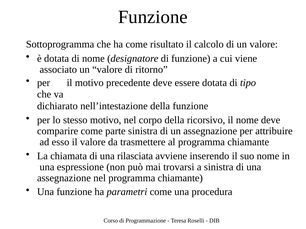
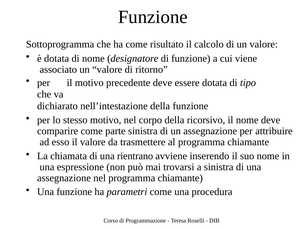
rilasciata: rilasciata -> rientrano (135, 156)
